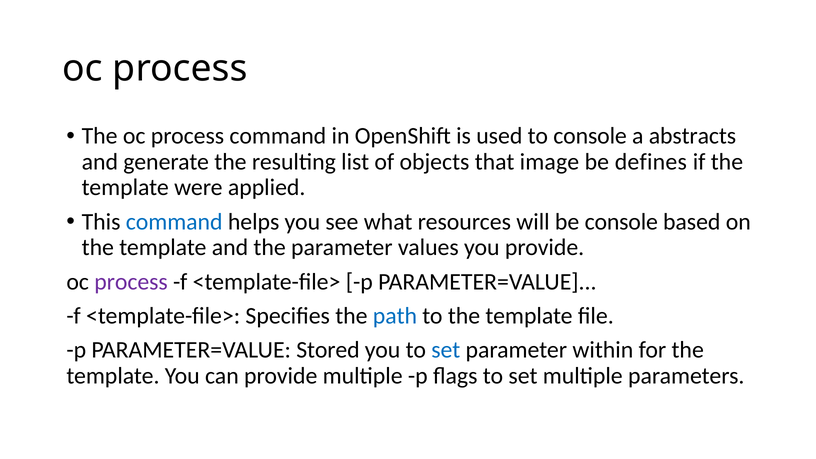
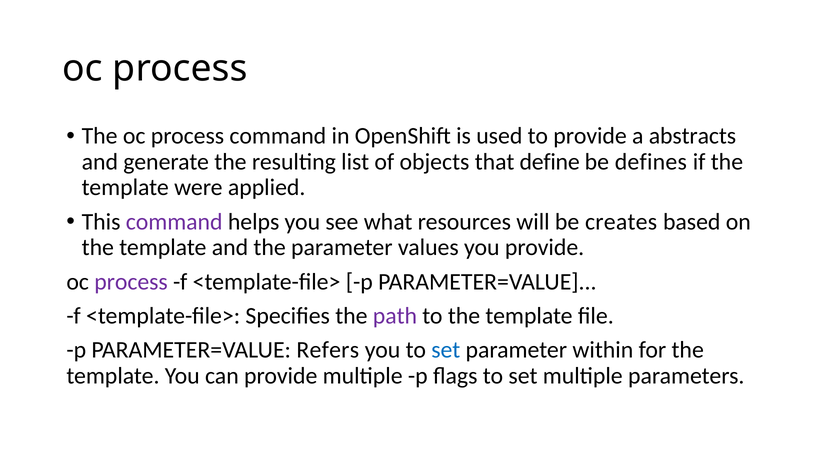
to console: console -> provide (590, 136)
image: image -> define (550, 162)
command colour: blue -> purple (174, 222)
be console: console -> creates (621, 222)
path colour: blue -> purple (395, 316)
Stored: Stored -> Refers (328, 350)
